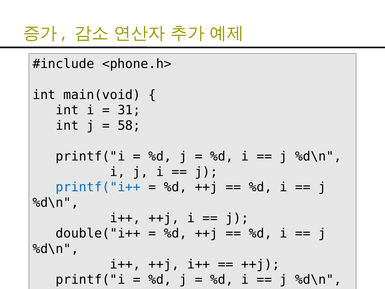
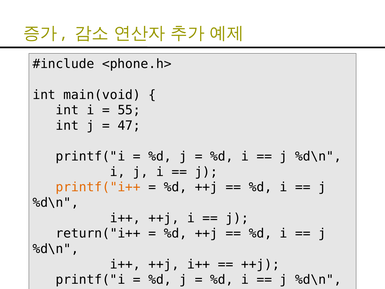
31: 31 -> 55 (129, 110)
58: 58 -> 47 (129, 125)
printf("i++ colour: blue -> orange (98, 187)
double("i++: double("i++ -> return("i++ (98, 233)
